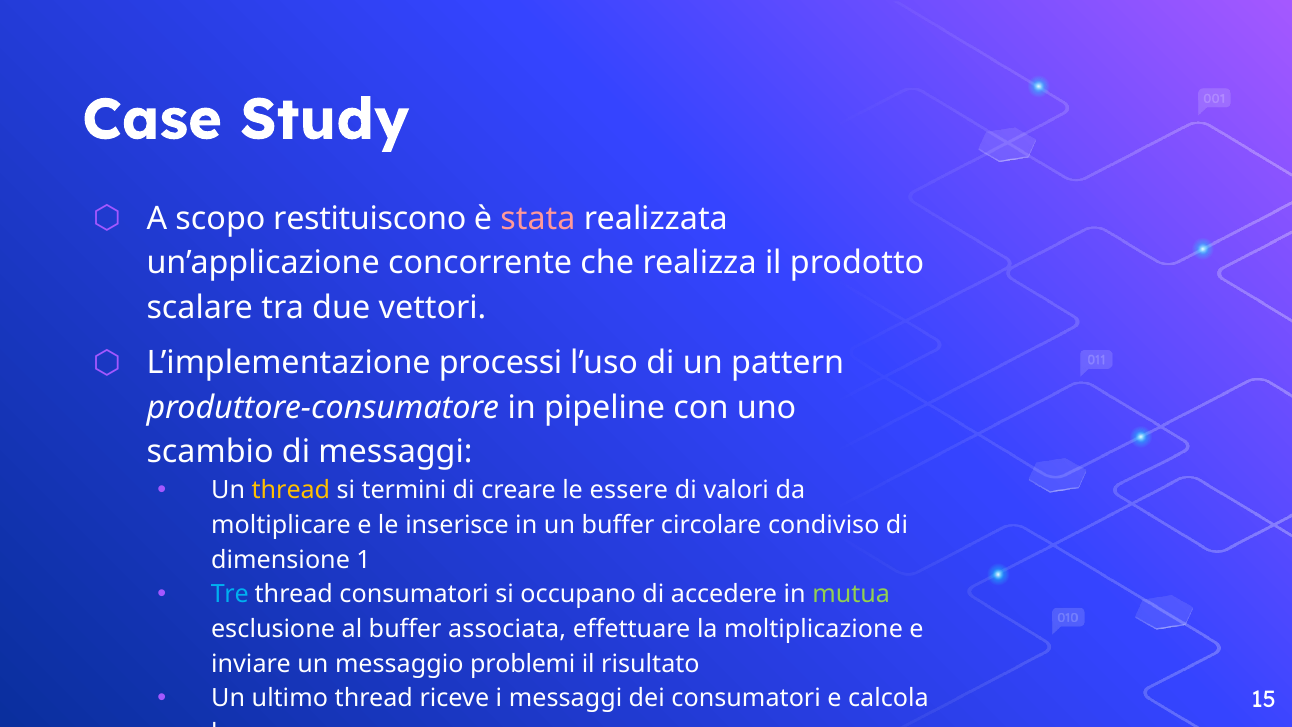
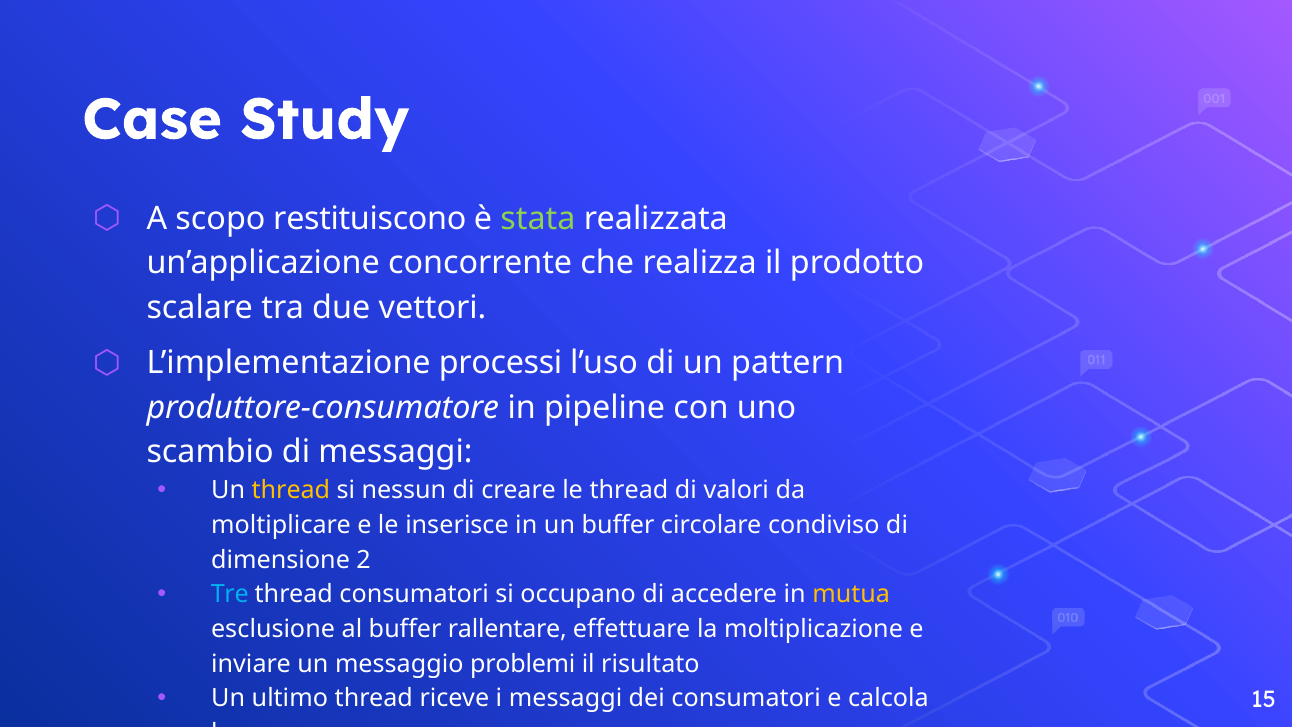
stata colour: pink -> light green (538, 219)
termini: termini -> nessun (404, 491)
le essere: essere -> thread (629, 491)
1: 1 -> 2 (364, 560)
mutua colour: light green -> yellow (851, 594)
associata: associata -> rallentare (507, 629)
